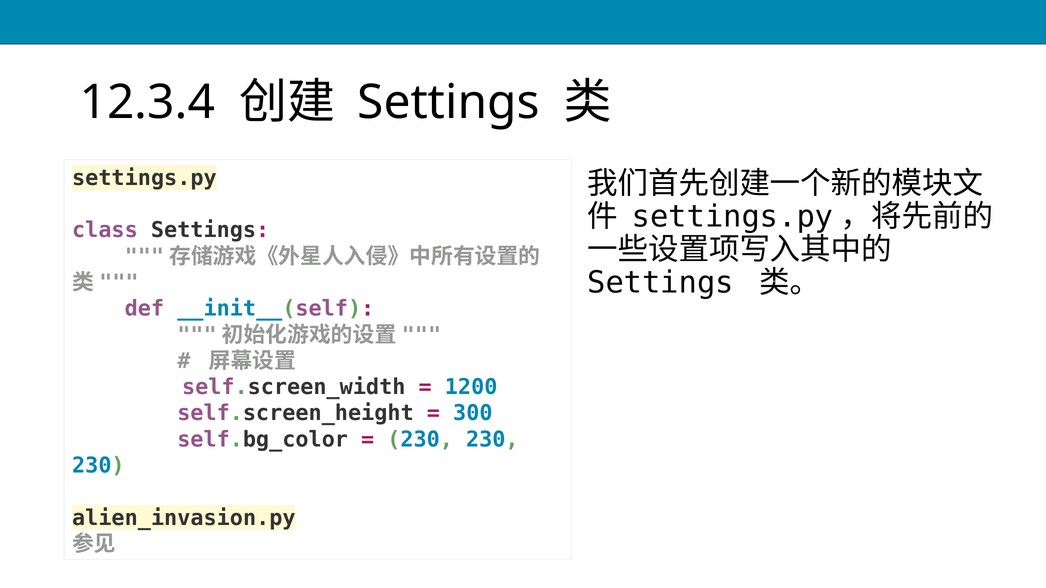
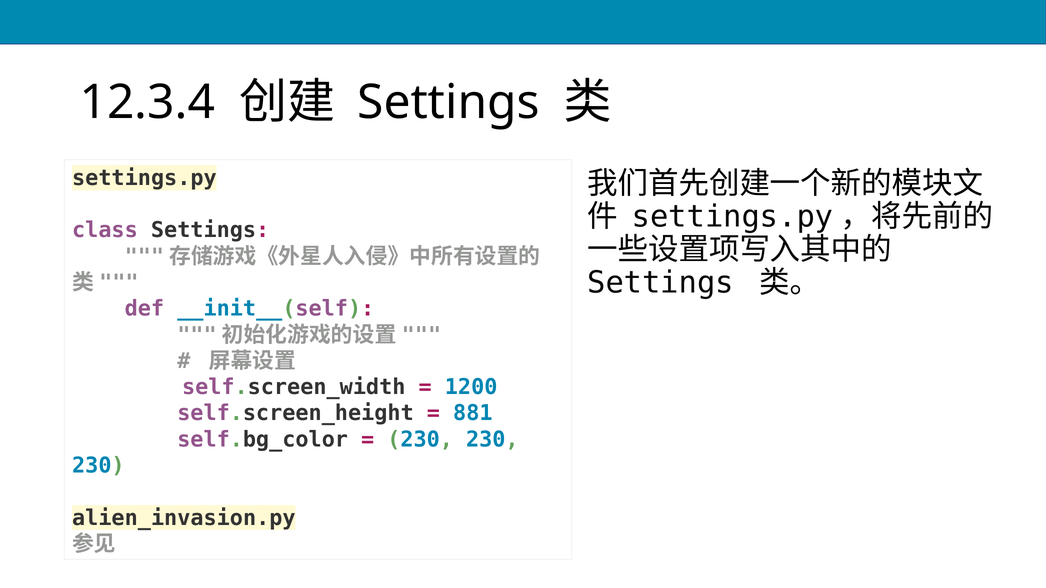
300: 300 -> 881 (473, 414)
